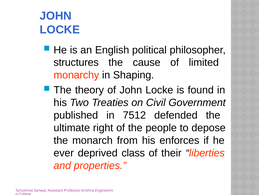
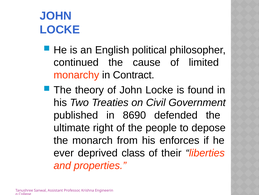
structures: structures -> continued (76, 62)
Shaping: Shaping -> Contract (134, 75)
7512: 7512 -> 8690 (134, 115)
